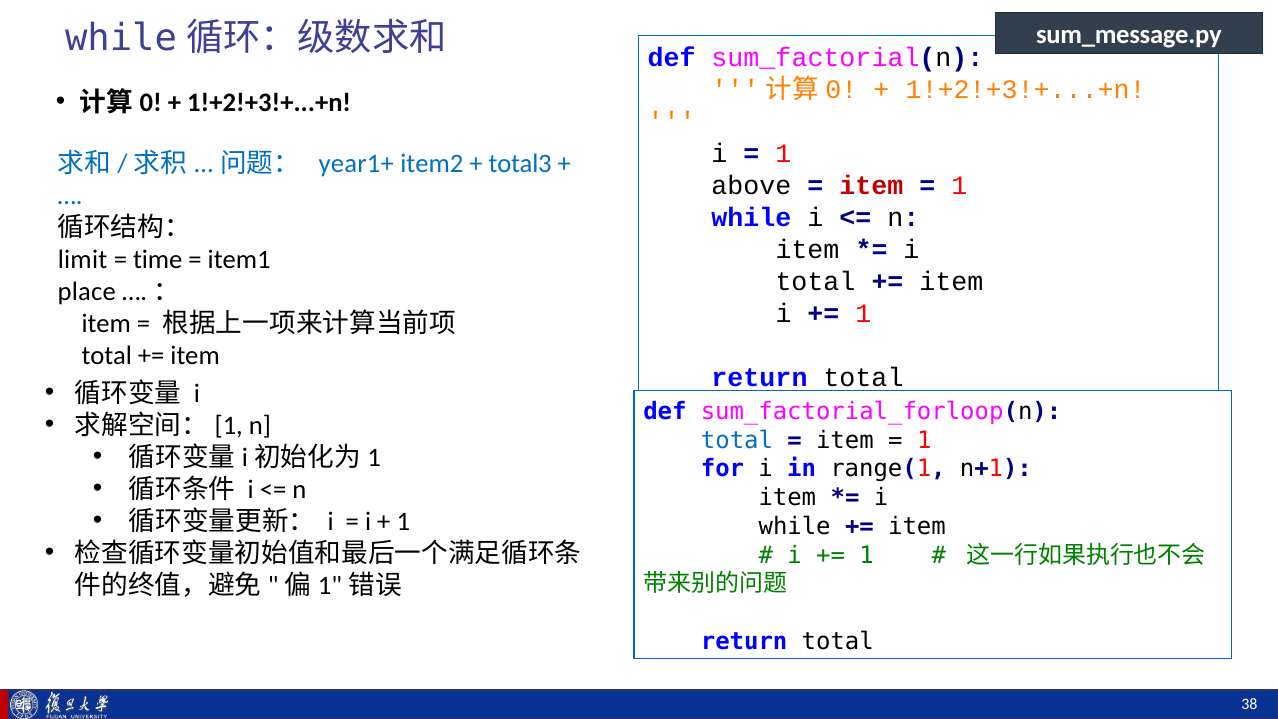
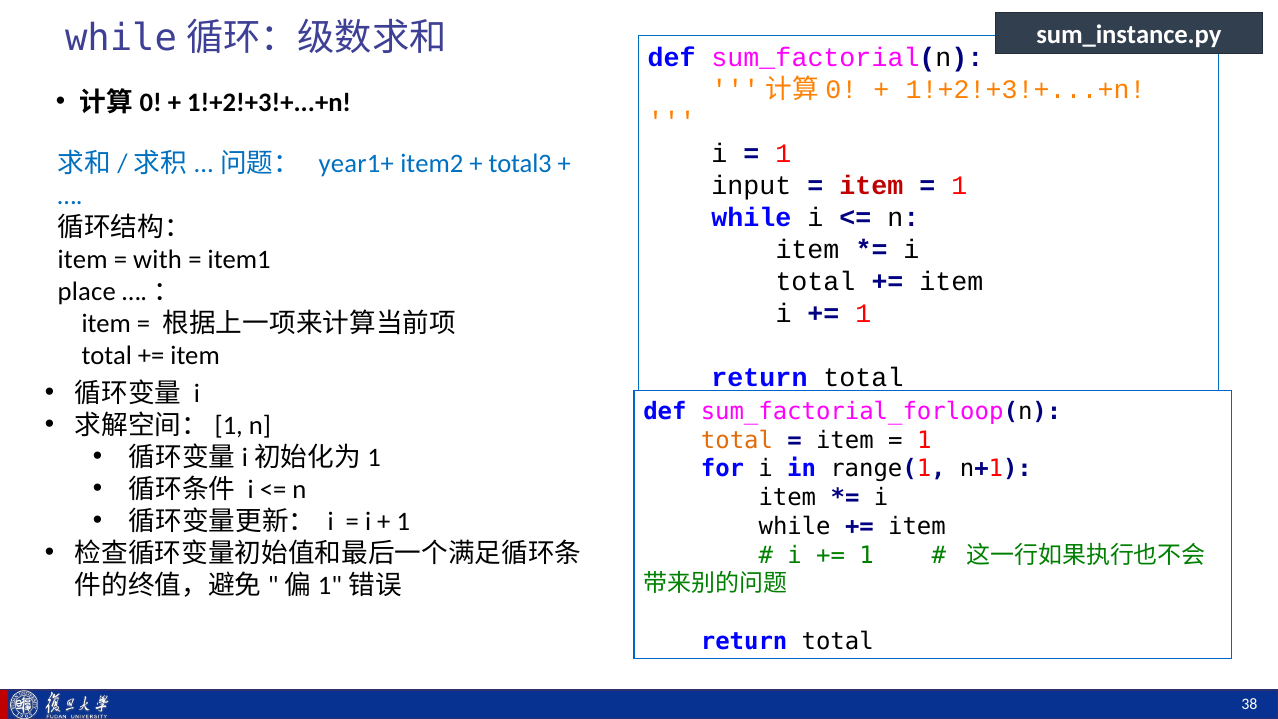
sum_message.py: sum_message.py -> sum_instance.py (1129, 35)
above: above -> input (751, 186)
limit: limit -> item (83, 260)
time: time -> with (158, 260)
total colour: blue -> orange (737, 440)
